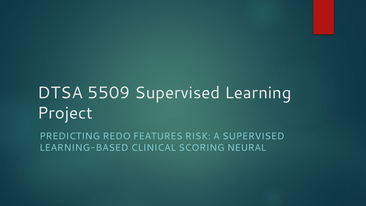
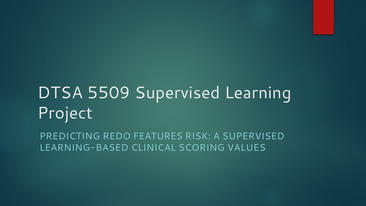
NEURAL: NEURAL -> VALUES (246, 148)
